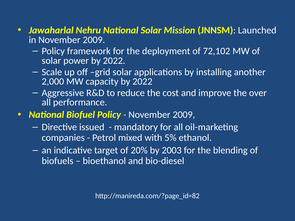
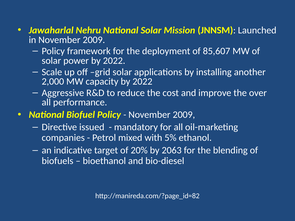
72,102: 72,102 -> 85,607 (217, 51)
2003: 2003 -> 2063 (172, 150)
